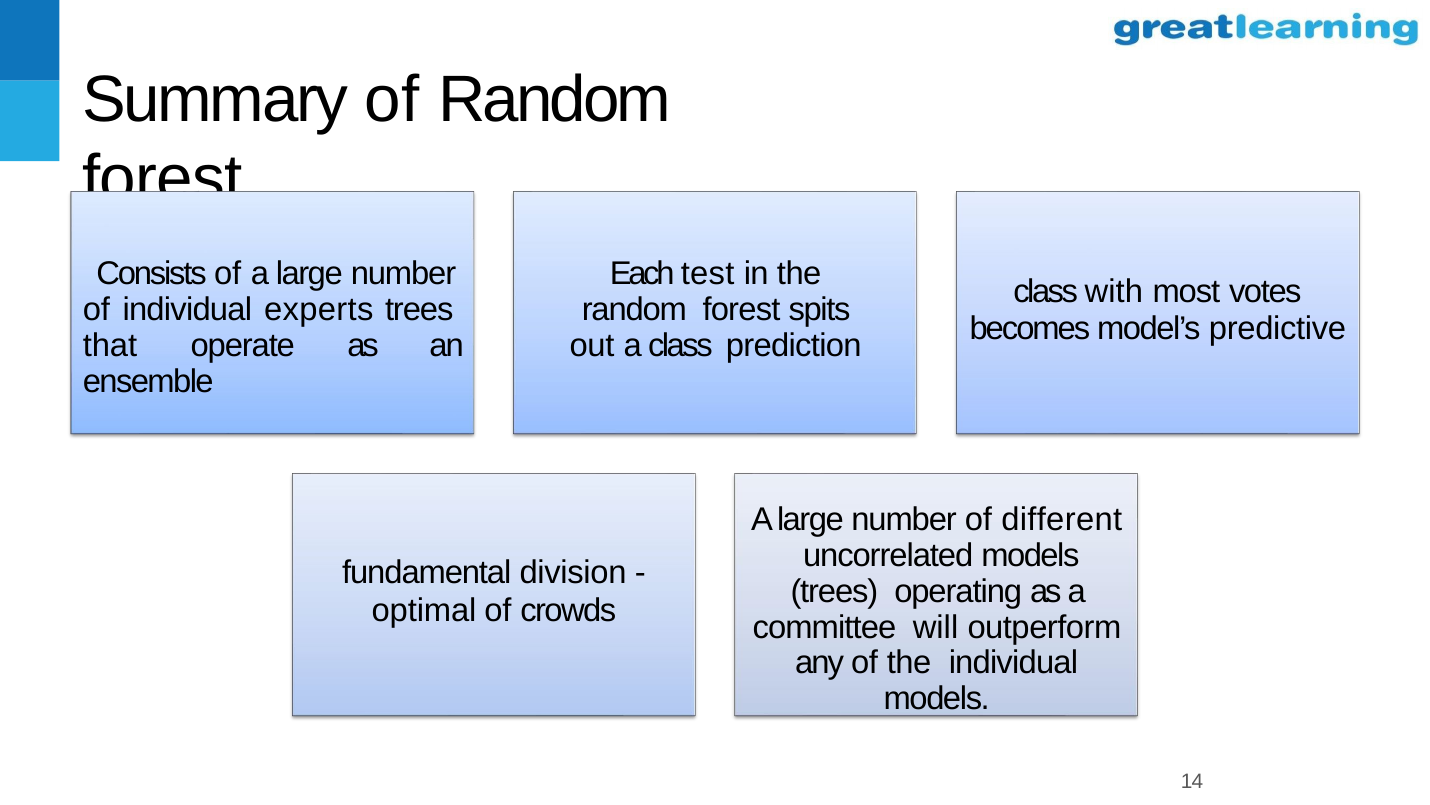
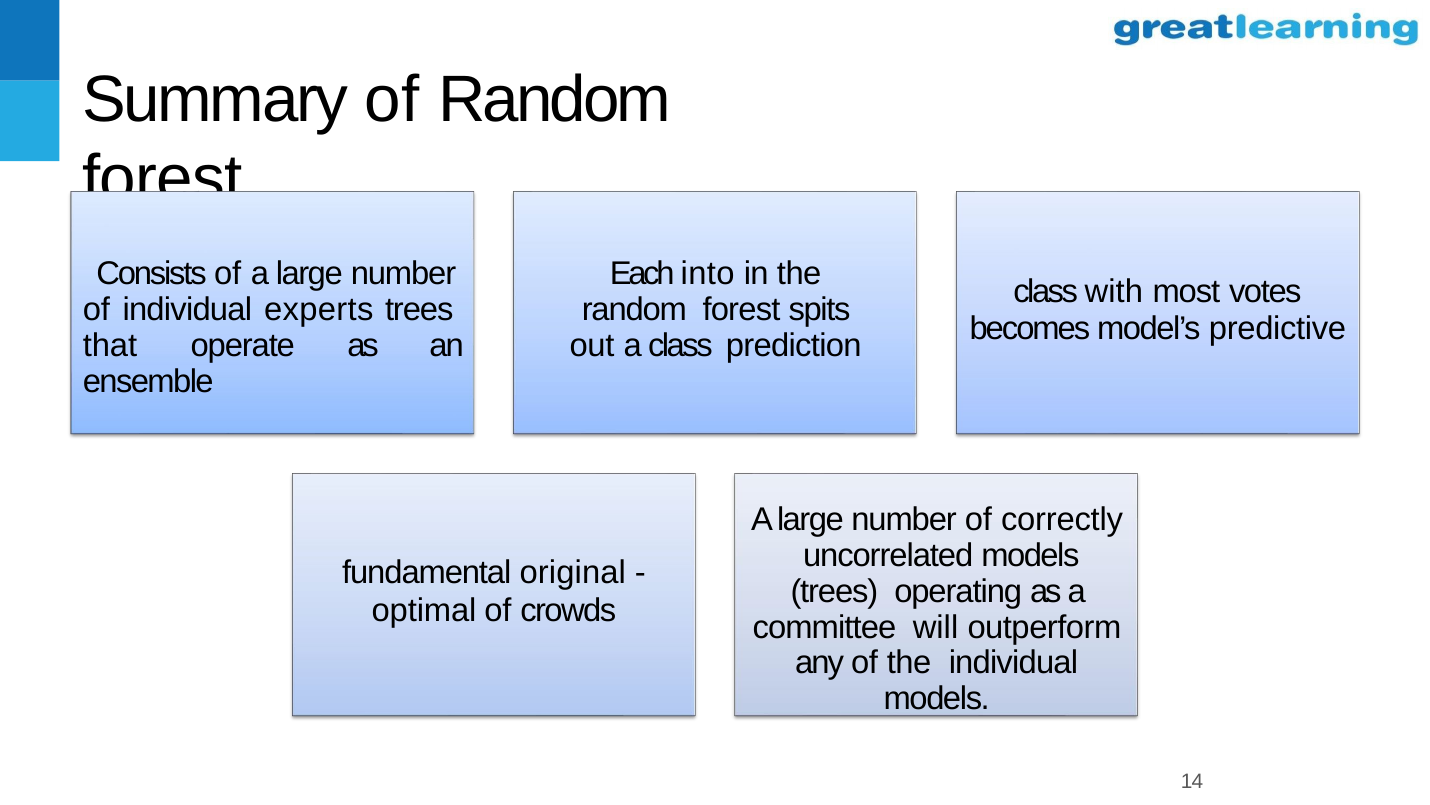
test: test -> into (708, 274)
different: different -> correctly (1062, 519)
division: division -> original (573, 573)
